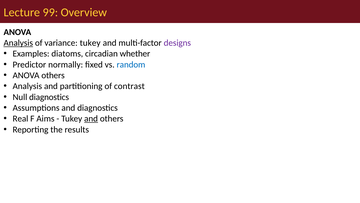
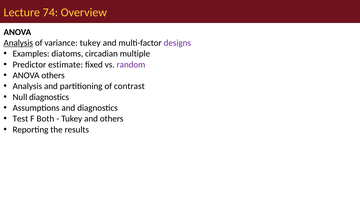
99: 99 -> 74 (50, 12)
whether: whether -> multiple (135, 54)
normally: normally -> estimate (66, 64)
random colour: blue -> purple (131, 64)
Real: Real -> Test (20, 118)
Aims: Aims -> Both (45, 118)
and underline: present -> none (91, 118)
